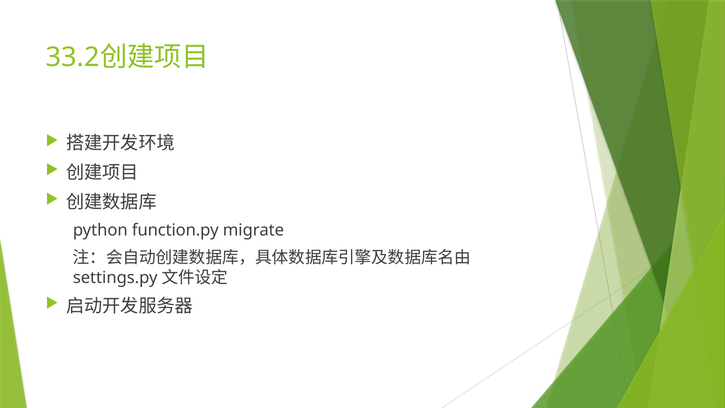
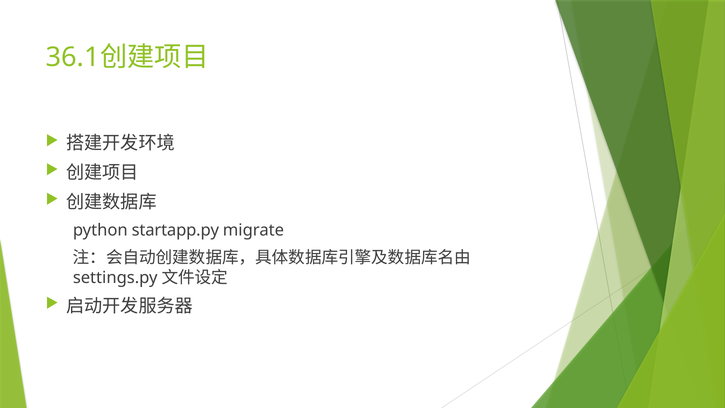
33.2: 33.2 -> 36.1 (73, 57)
function.py: function.py -> startapp.py (175, 230)
